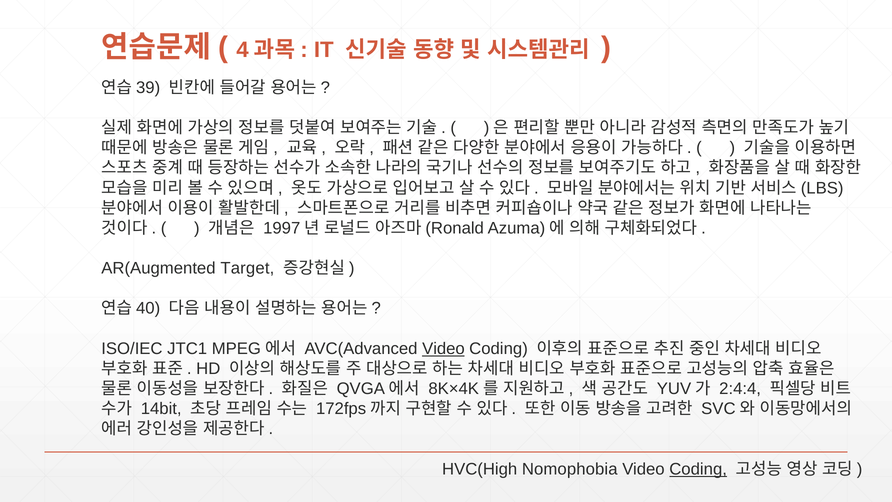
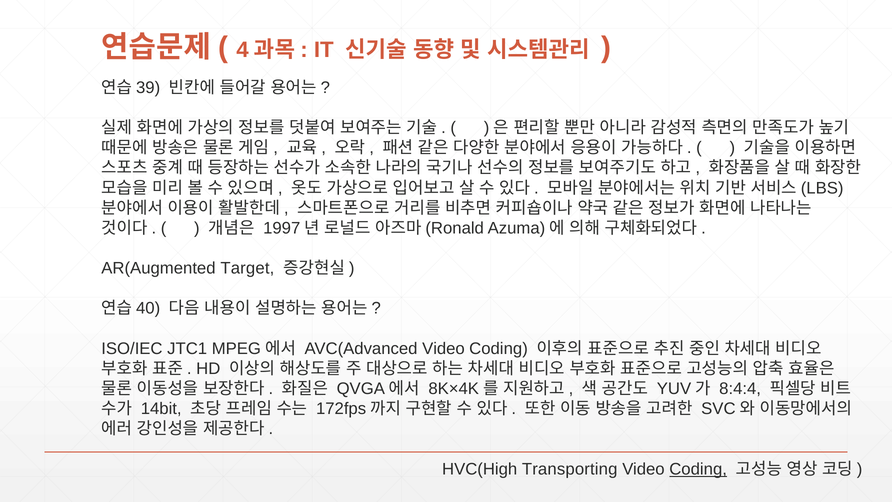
Video underline: present -> none (443, 348)
2:4:4: 2:4:4 -> 8:4:4 (740, 389)
Nomophobia: Nomophobia -> Transporting (570, 469)
